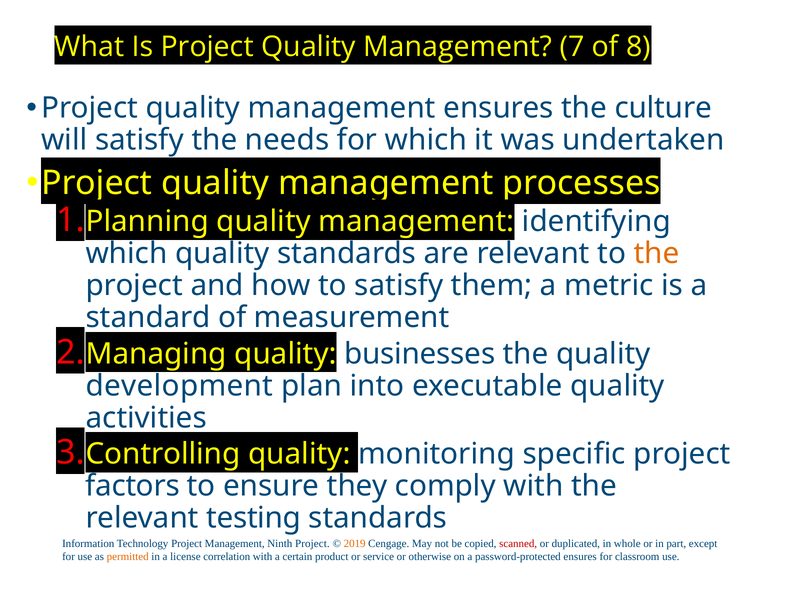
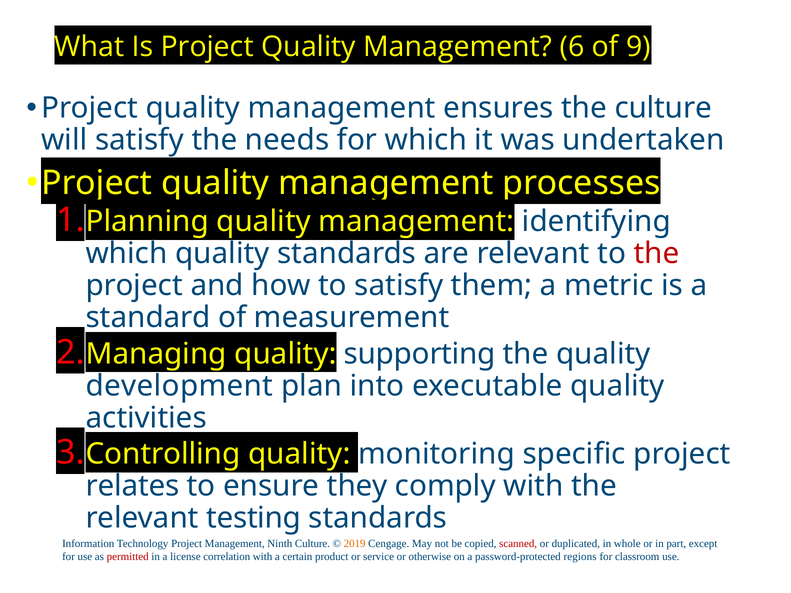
7: 7 -> 6 (572, 47)
8: 8 -> 9 (638, 47)
the colour: orange -> red (656, 254)
businesses: businesses -> supporting (420, 354)
factors: factors -> relates (133, 486)
Ninth Project: Project -> Culture (312, 544)
permitted colour: orange -> red (128, 557)
password-protected ensures: ensures -> regions (580, 557)
